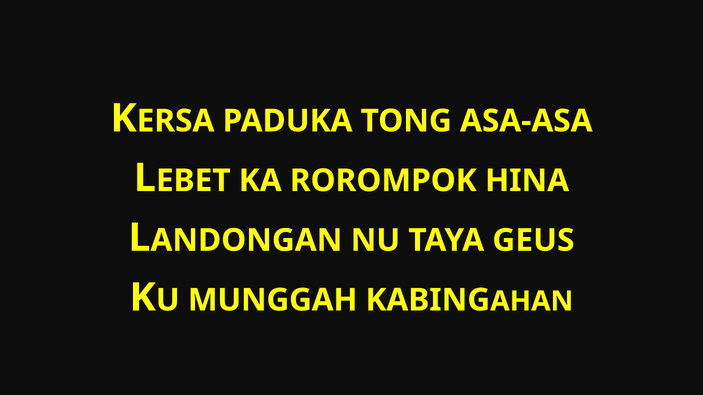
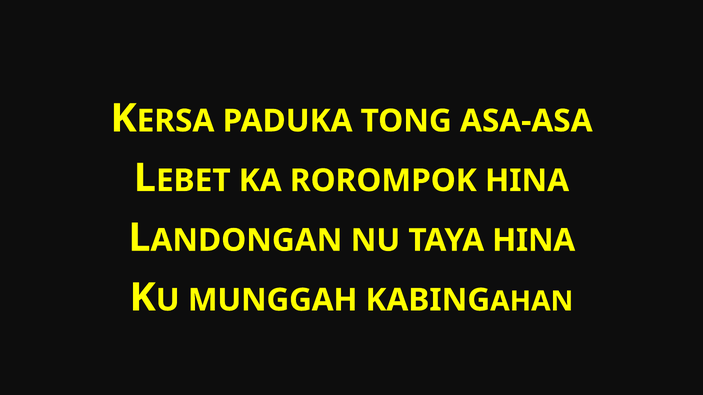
TAYA GEUS: GEUS -> HINA (534, 241)
